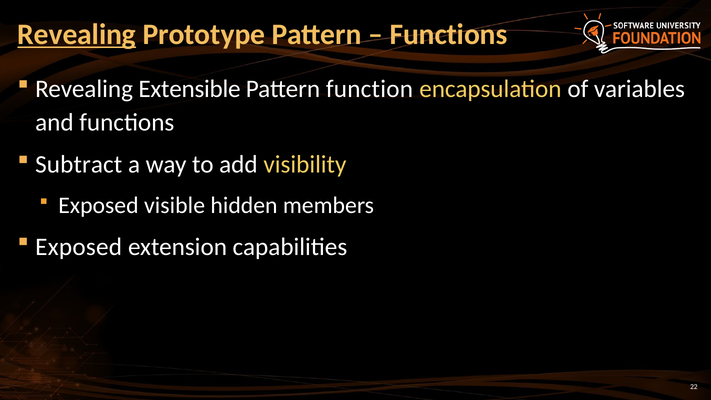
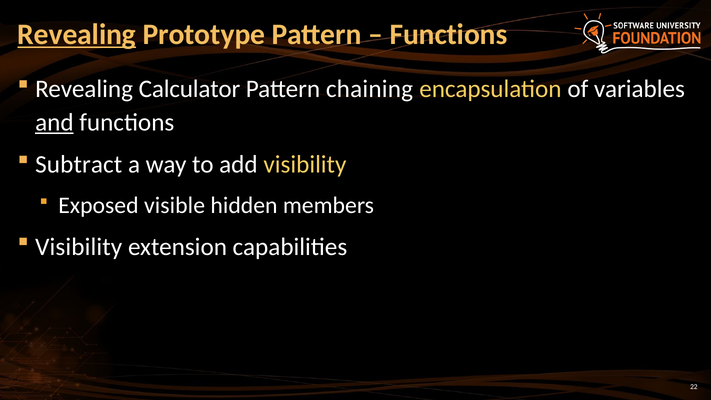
Extensible: Extensible -> Calculator (189, 89)
function: function -> chaining (369, 89)
and underline: none -> present (54, 122)
Exposed: Exposed -> Visibility (79, 247)
